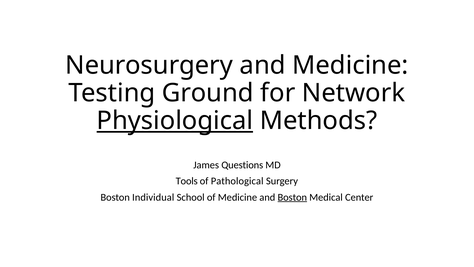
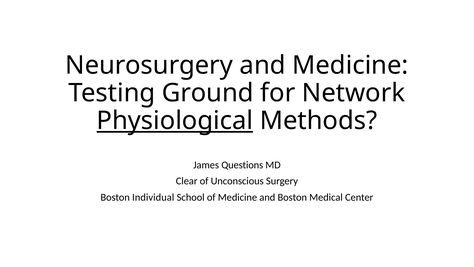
Tools: Tools -> Clear (187, 181)
Pathological: Pathological -> Unconscious (237, 181)
Boston underline: present -> none (292, 197)
